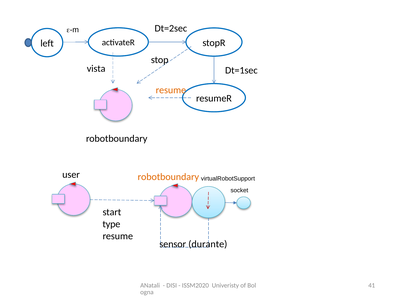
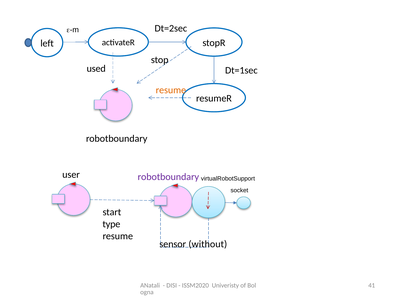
vista: vista -> used (96, 69)
robotboundary colour: orange -> purple (168, 177)
durante: durante -> without (208, 244)
